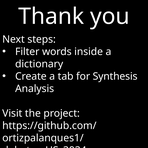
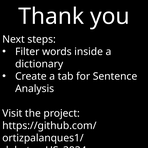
Synthesis: Synthesis -> Sentence (115, 76)
